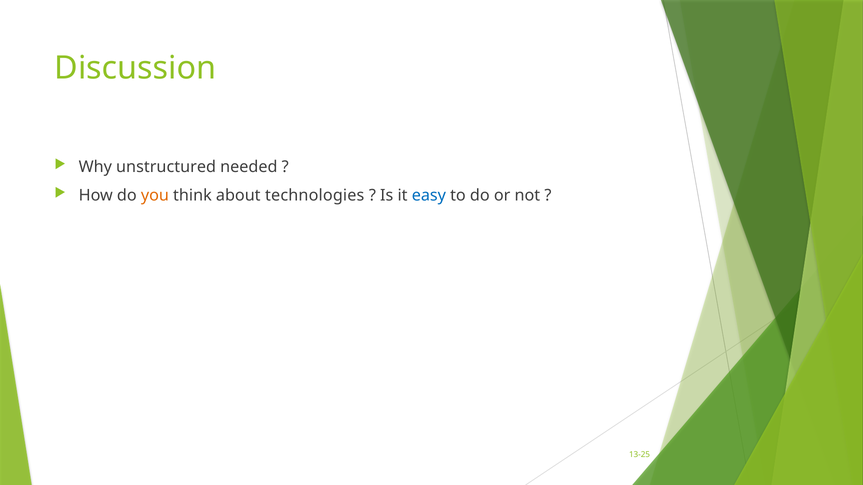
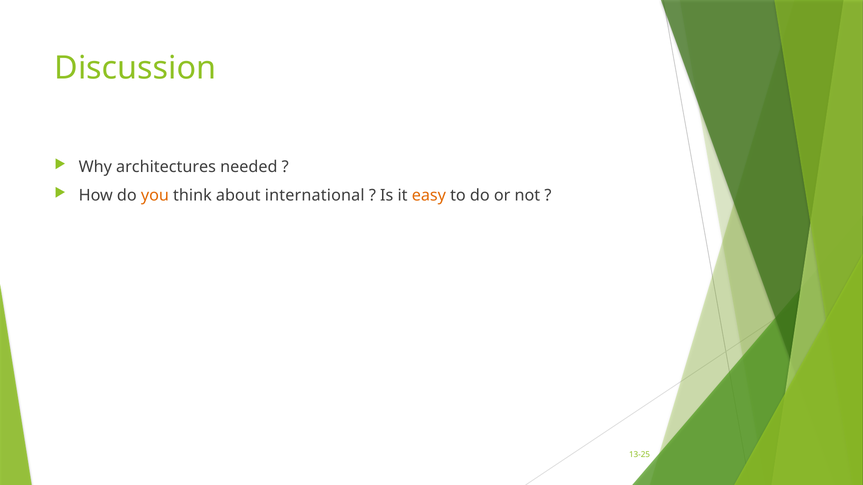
unstructured: unstructured -> architectures (166, 167)
technologies: technologies -> international (315, 195)
easy colour: blue -> orange (429, 195)
